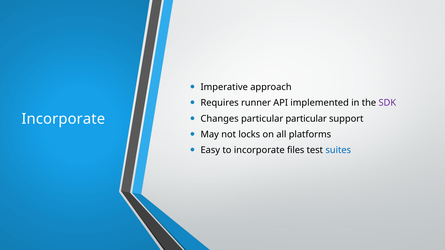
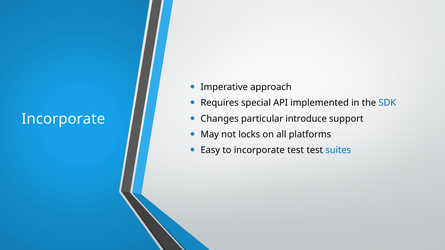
runner: runner -> special (256, 103)
SDK colour: purple -> blue (387, 103)
particular particular: particular -> introduce (306, 119)
incorporate files: files -> test (296, 150)
